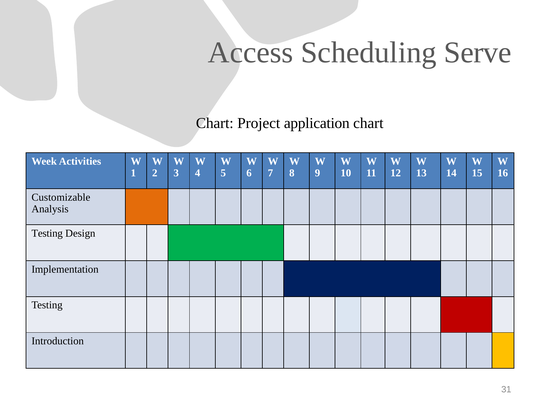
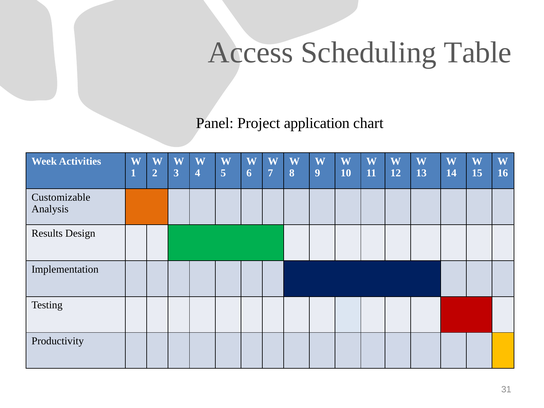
Serve: Serve -> Table (478, 52)
Chart: Chart -> Panel (215, 123)
Testing: Testing -> Results (47, 233)
Introduction: Introduction -> Productivity (58, 341)
